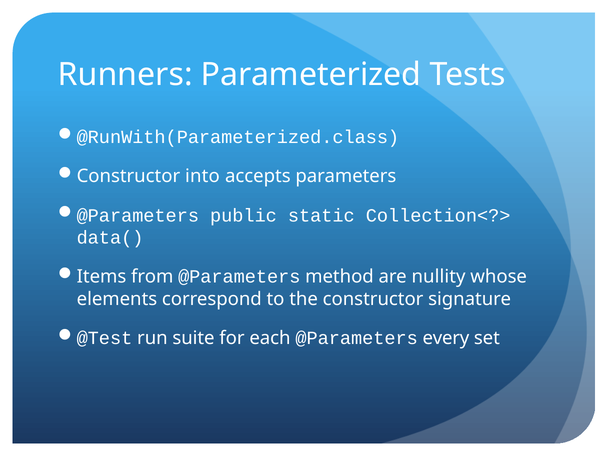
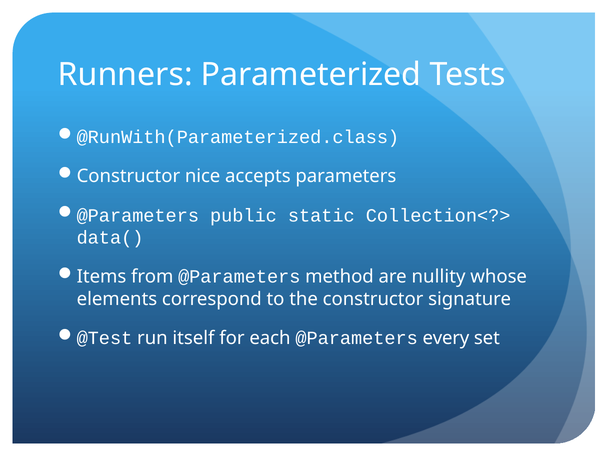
into: into -> nice (203, 176)
suite: suite -> itself (193, 338)
